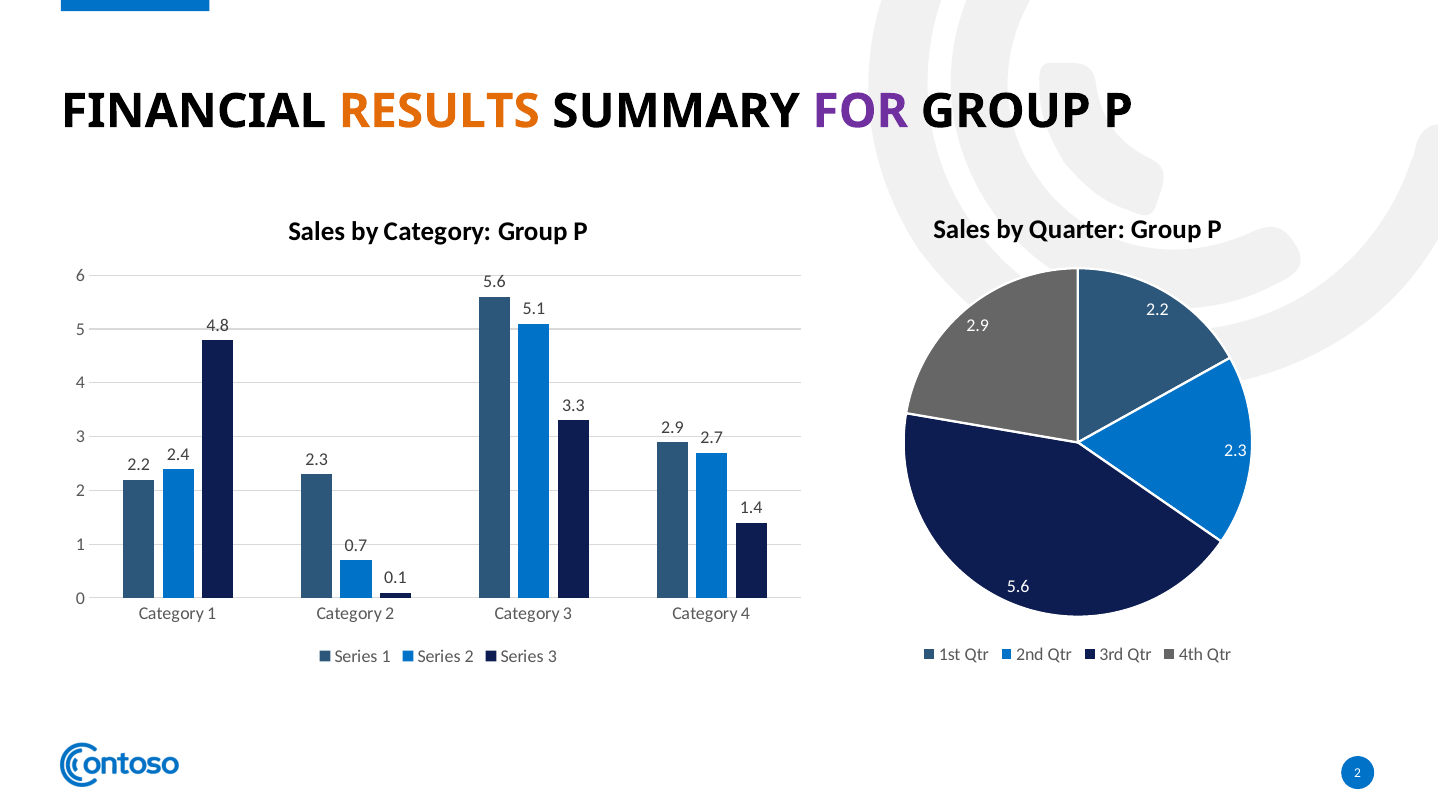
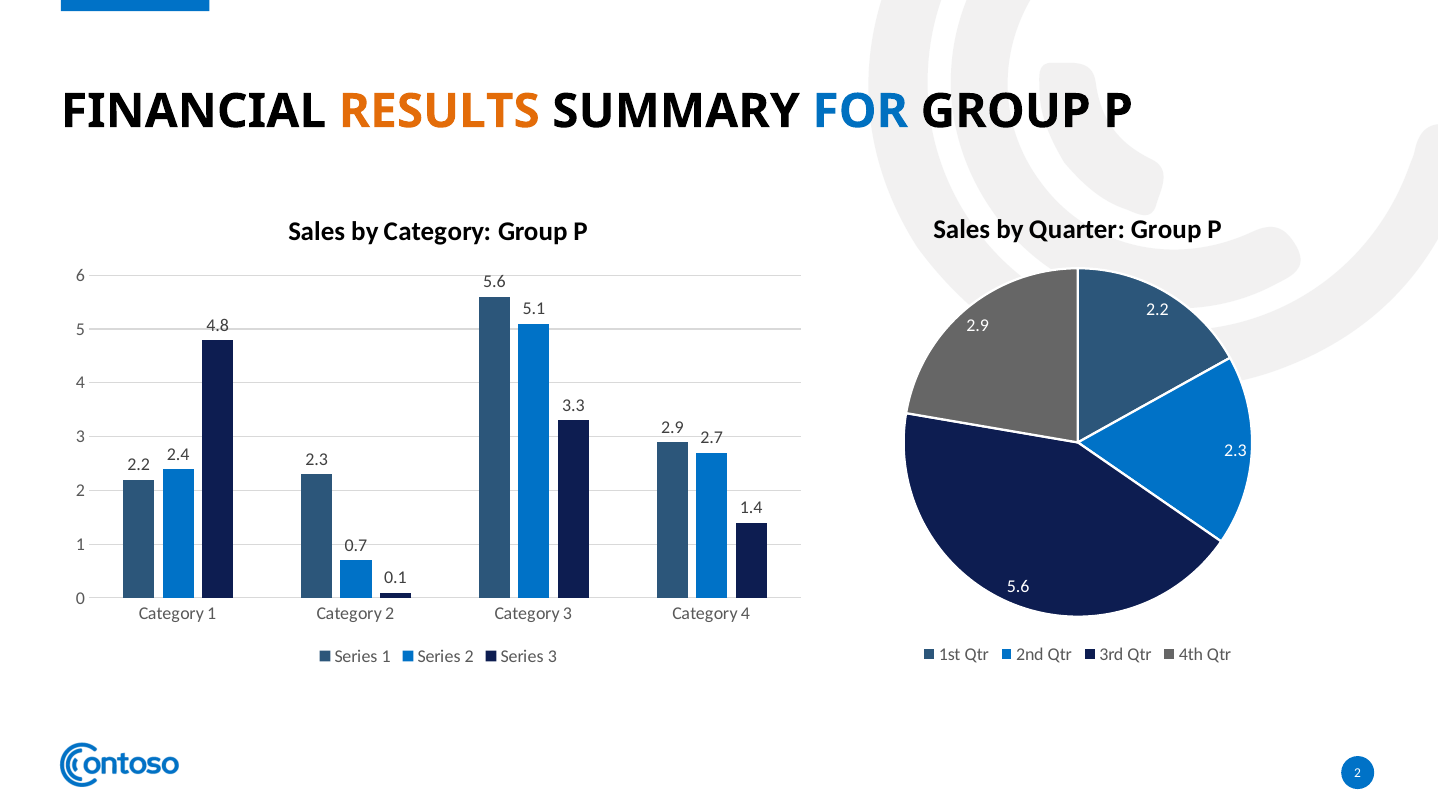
FOR colour: purple -> blue (860, 111)
